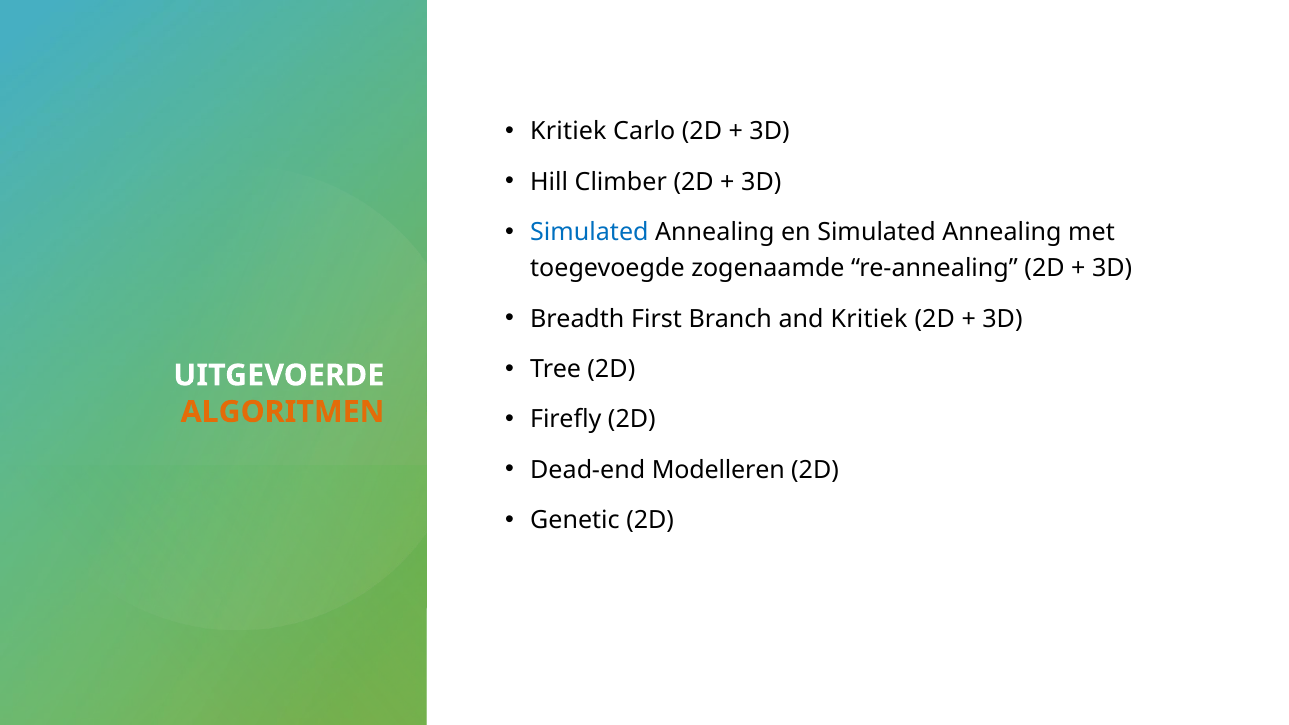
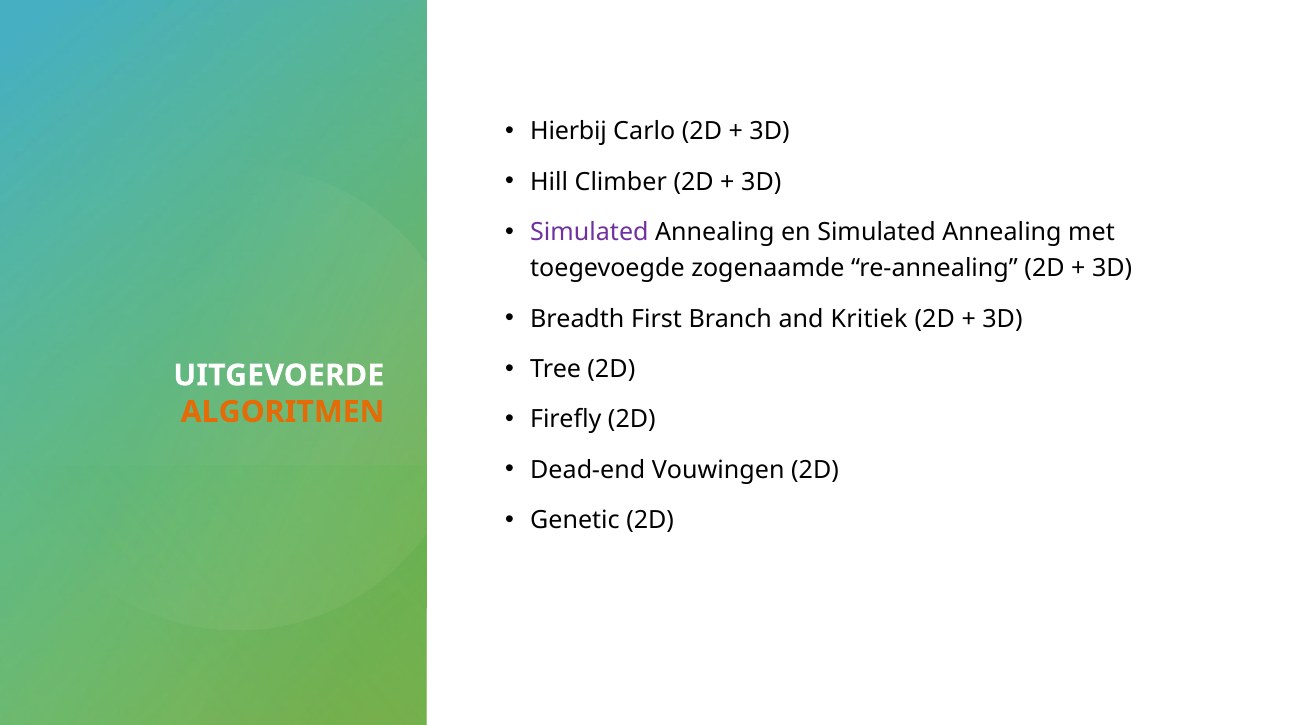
Kritiek: Kritiek -> Hierbij (569, 132)
Simulated colour: blue -> purple (589, 232)
Modelleren: Modelleren -> Vouwingen (718, 470)
